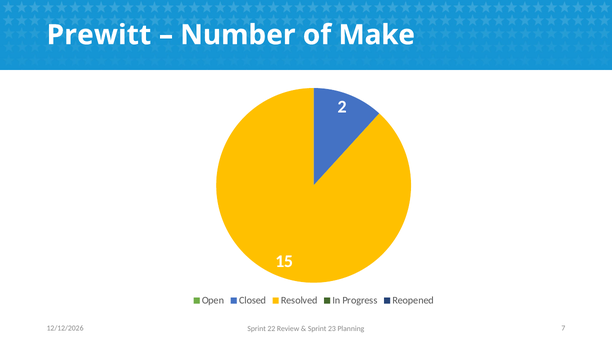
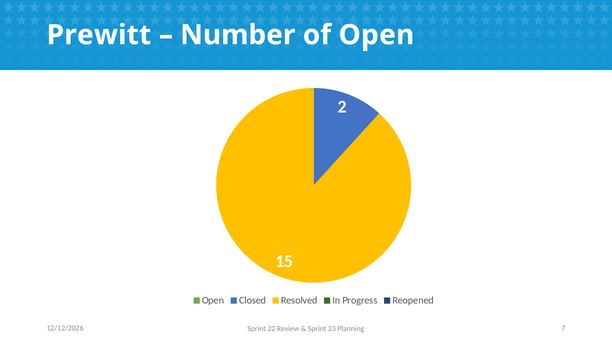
of Make: Make -> Open (376, 35)
